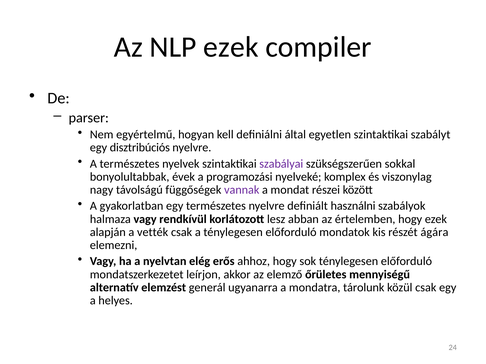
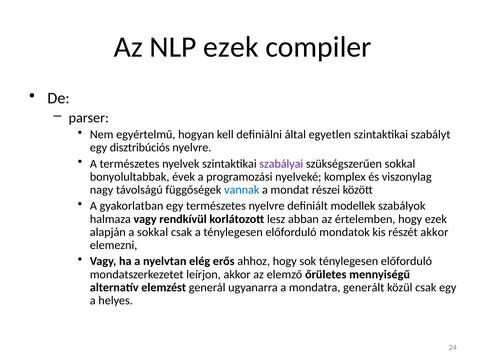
vannak colour: purple -> blue (242, 190)
használni: használni -> modellek (353, 206)
a vették: vették -> sokkal (153, 232)
részét ágára: ágára -> akkor (434, 232)
tárolunk: tárolunk -> generált (364, 288)
